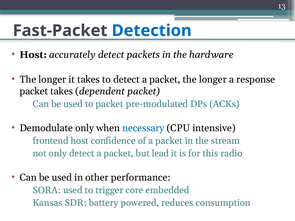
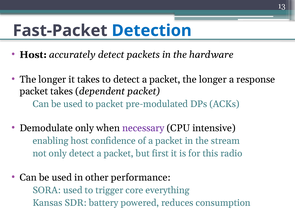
necessary colour: blue -> purple (143, 128)
frontend: frontend -> enabling (51, 141)
lead: lead -> first (160, 154)
embedded: embedded -> everything (168, 190)
